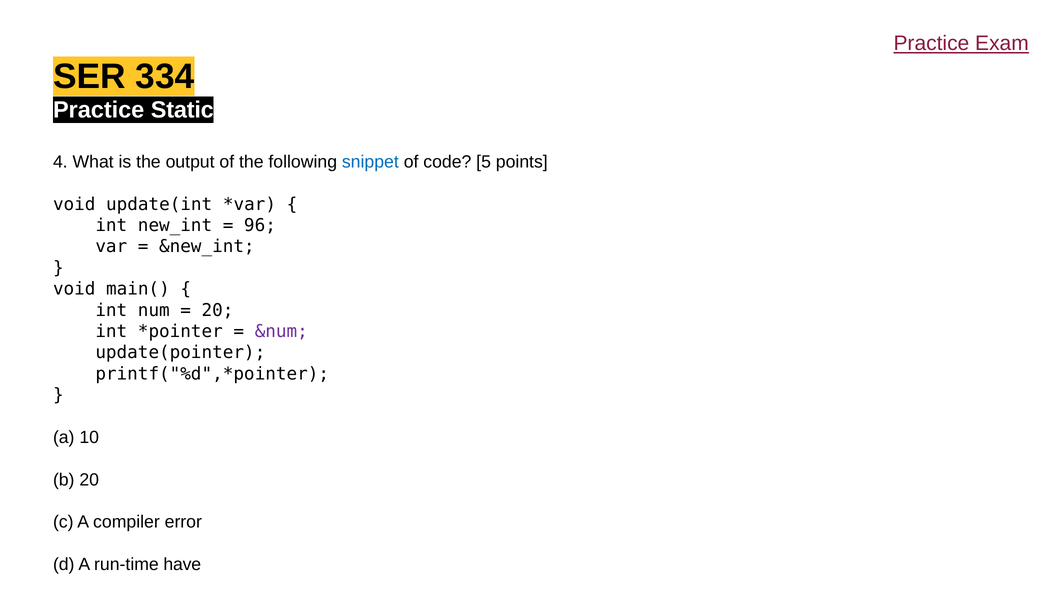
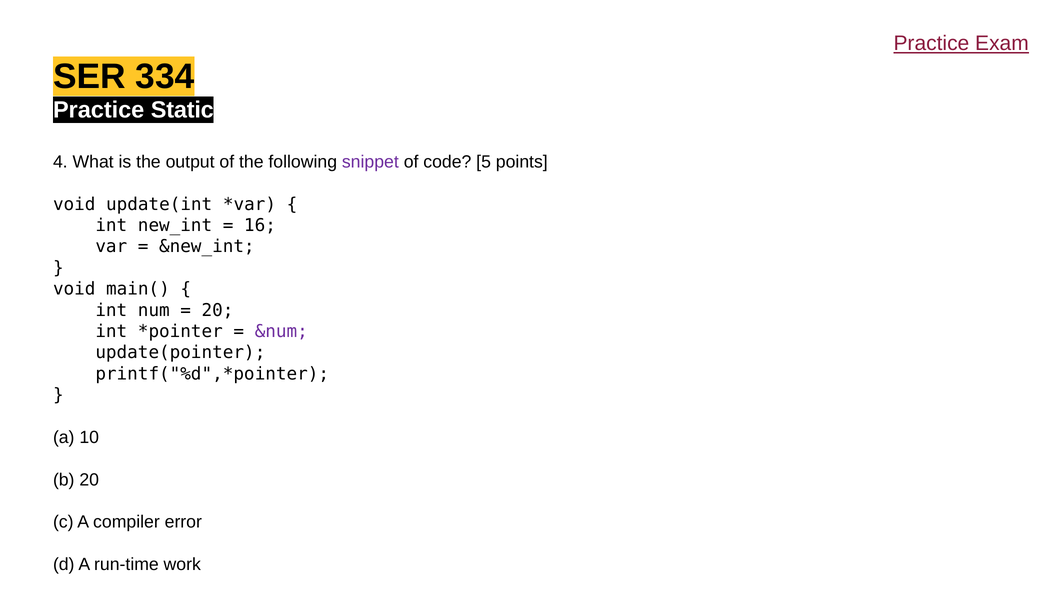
snippet colour: blue -> purple (370, 162)
96: 96 -> 16 (260, 226)
have: have -> work (182, 565)
